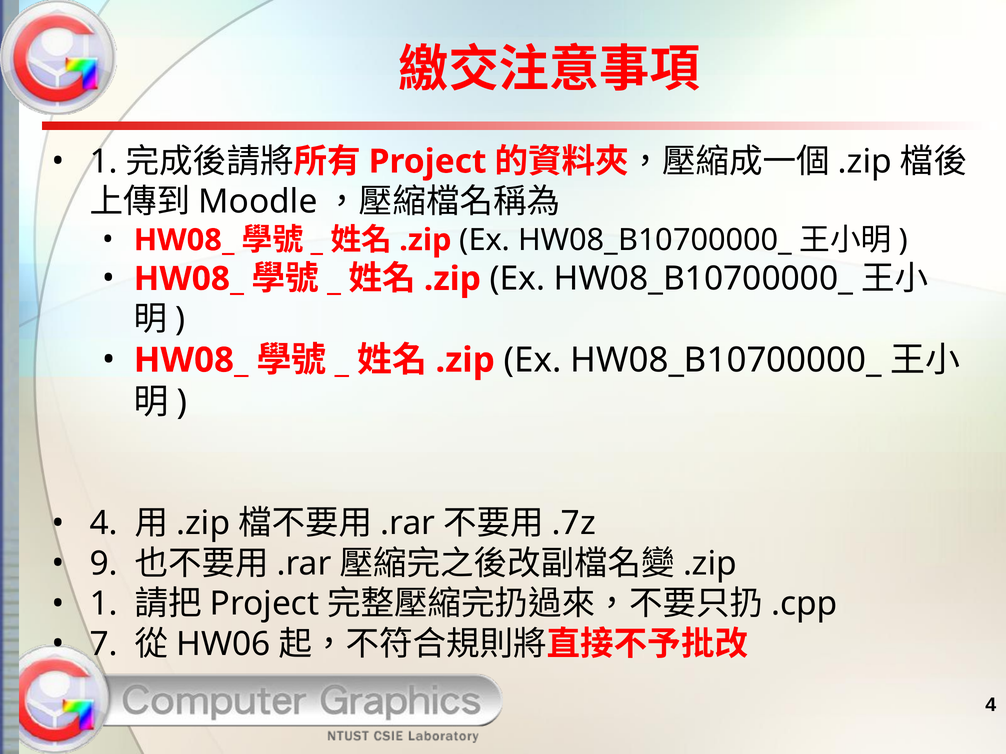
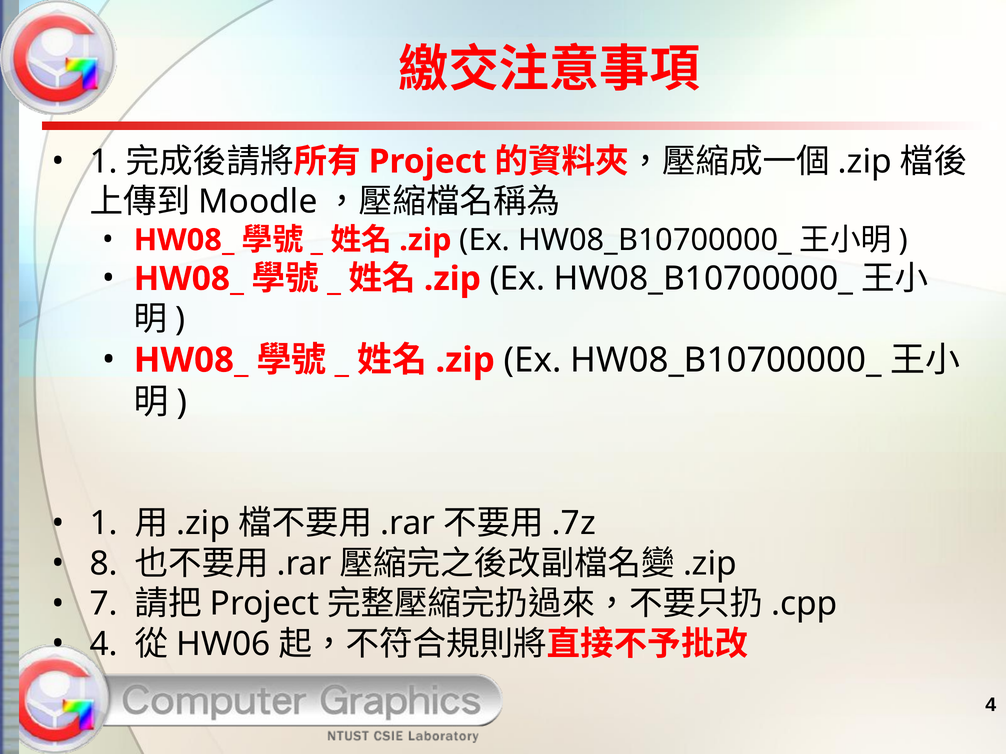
4: 4 -> 1 (104, 524)
9: 9 -> 8 (104, 564)
1: 1 -> 7 (104, 604)
7: 7 -> 4 (104, 644)
